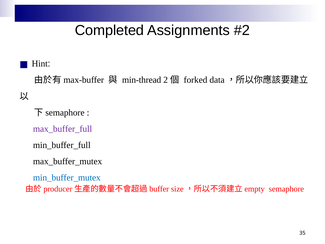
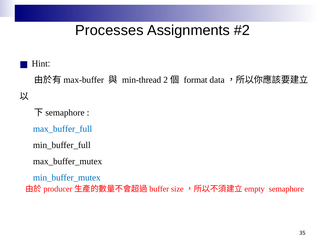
Completed: Completed -> Processes (109, 30)
forked: forked -> format (196, 80)
max_buffer_full colour: purple -> blue (63, 129)
